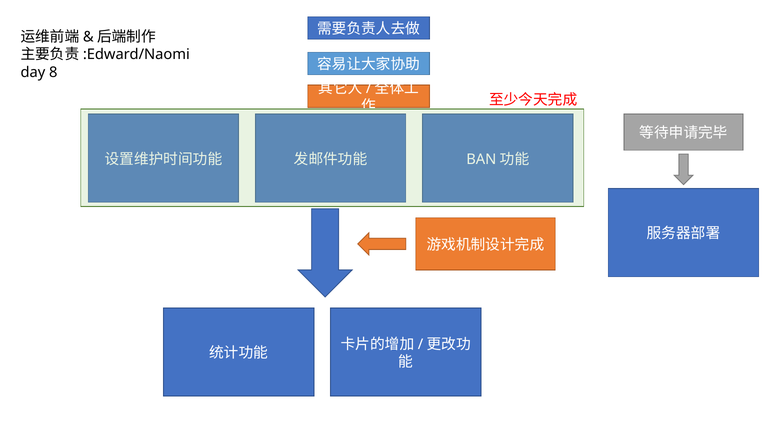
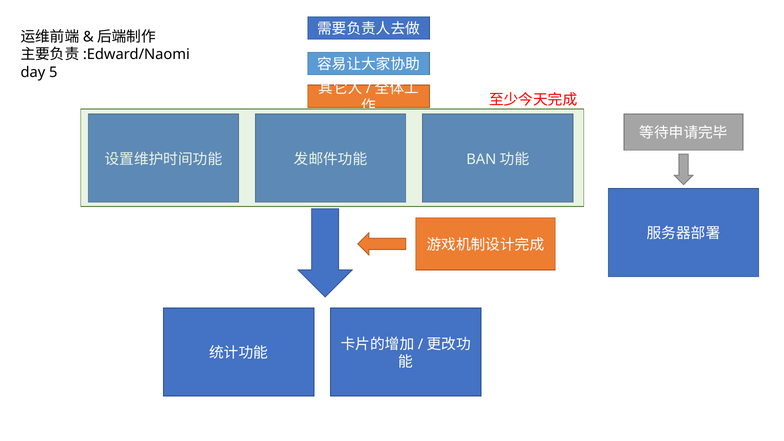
8: 8 -> 5 (53, 72)
